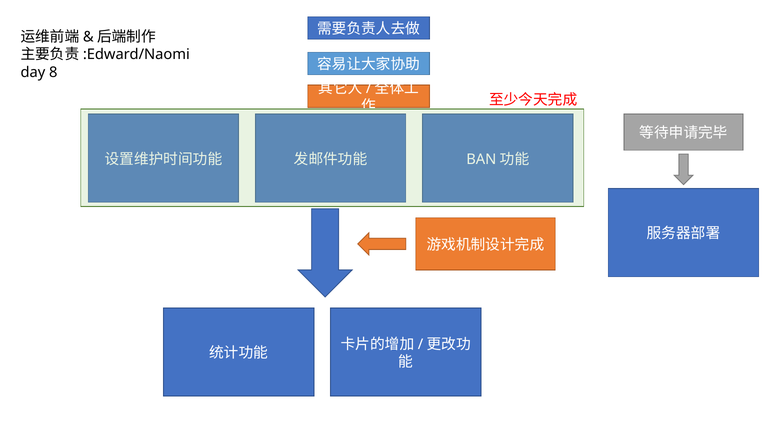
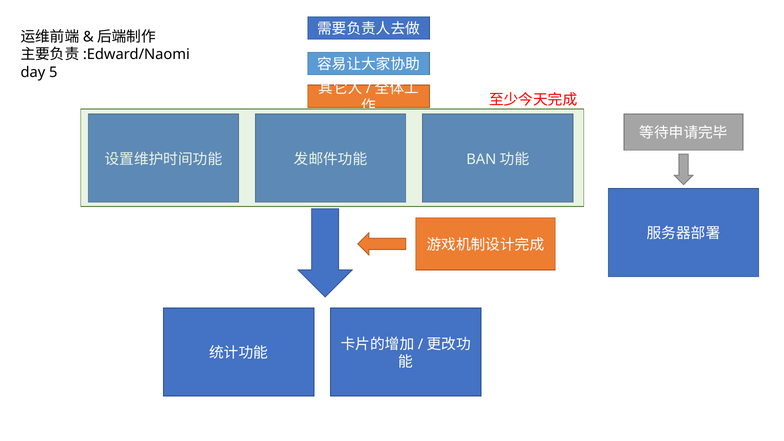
8: 8 -> 5 (53, 72)
